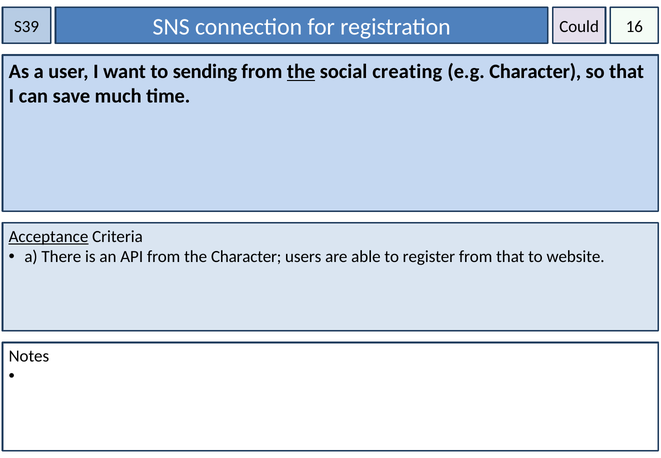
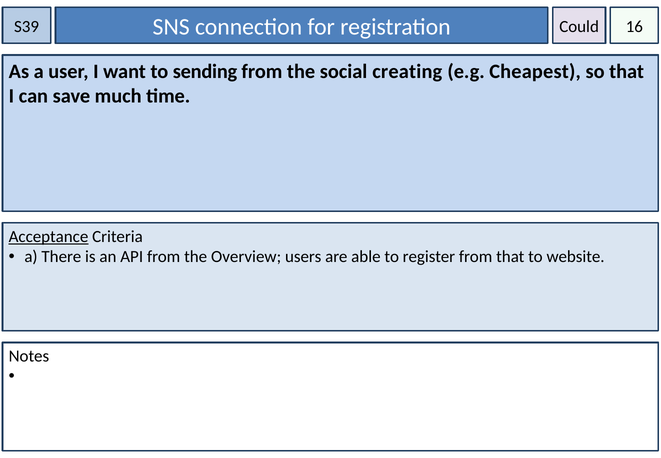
the underline: present -> none (301, 72)
e.g Character: Character -> Cheapest (535, 72)
the Character: Character -> Overview (246, 257)
